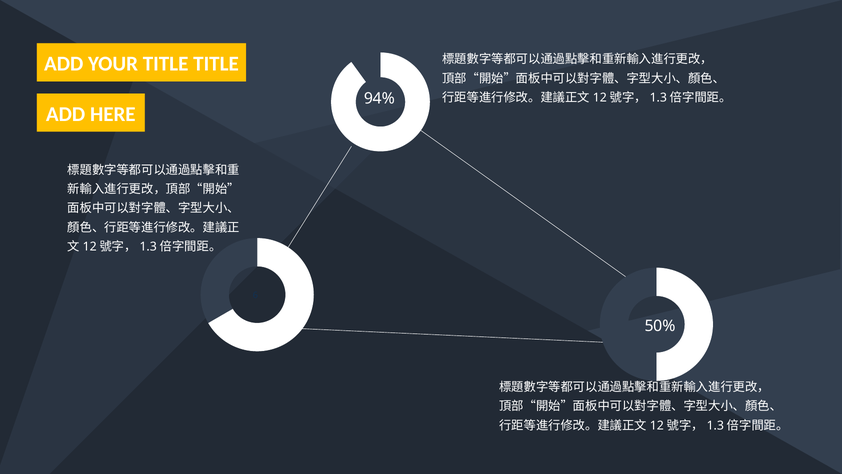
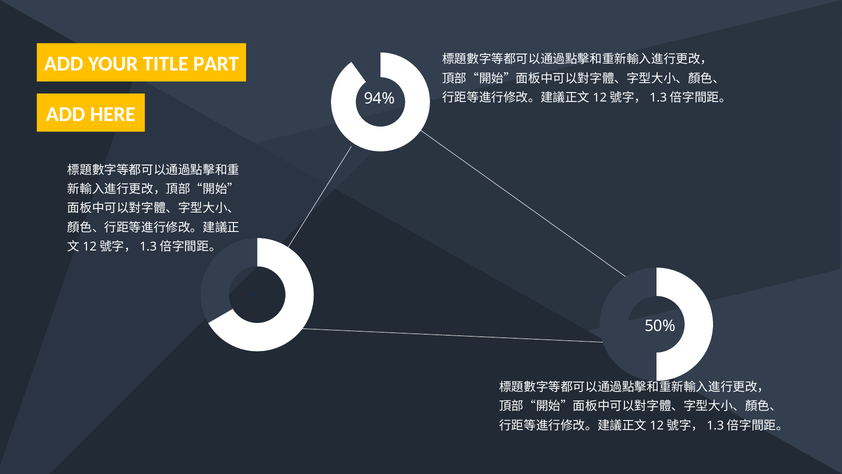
TITLE TITLE: TITLE -> PART (216, 64)
